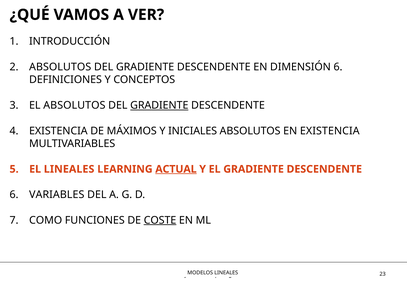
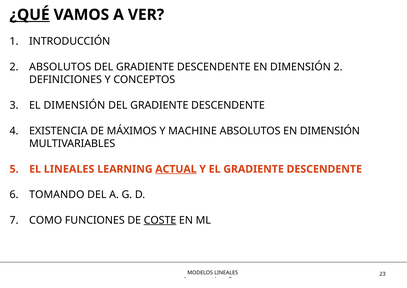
¿QUÉ underline: none -> present (30, 15)
DIMENSIÓN 6: 6 -> 2 (338, 67)
EL ABSOLUTOS: ABSOLUTOS -> DIMENSIÓN (74, 105)
GRADIENTE underline: present -> none (159, 105)
INICIALES: INICIALES -> MACHINE (193, 131)
ABSOLUTOS EN EXISTENCIA: EXISTENCIA -> DIMENSIÓN (330, 131)
VARIABLES: VARIABLES -> TOMANDO (57, 195)
